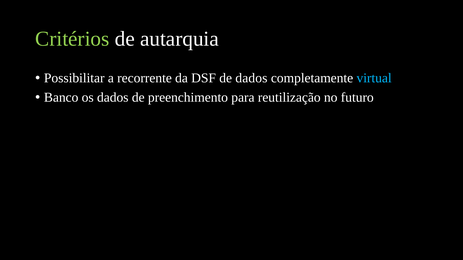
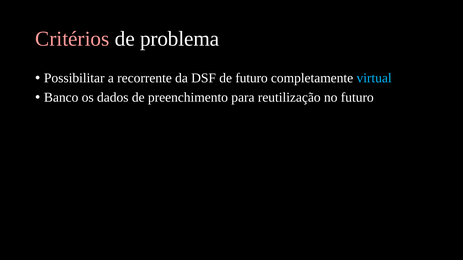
Critérios colour: light green -> pink (72, 39)
autarquia: autarquia -> problema (180, 39)
de dados: dados -> futuro (252, 78)
